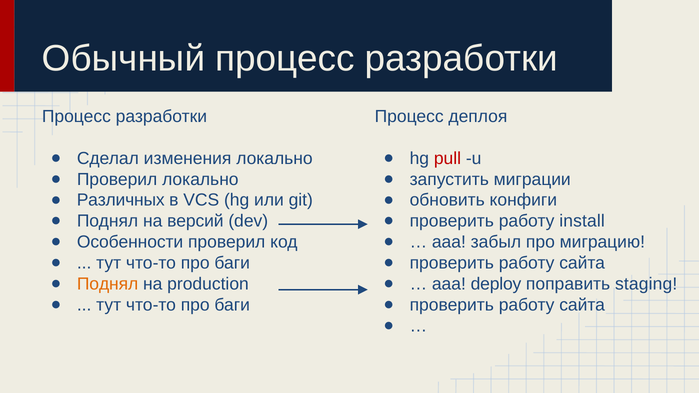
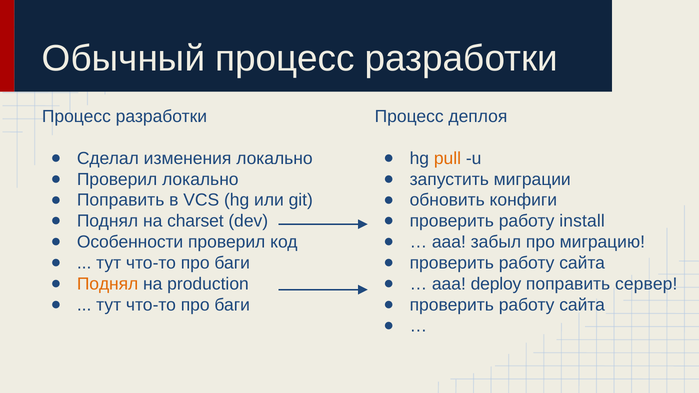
pull colour: red -> orange (447, 158)
Различных: Различных -> Поправить (121, 200)
версий: версий -> charset (195, 221)
staging: staging -> сервер (646, 284)
